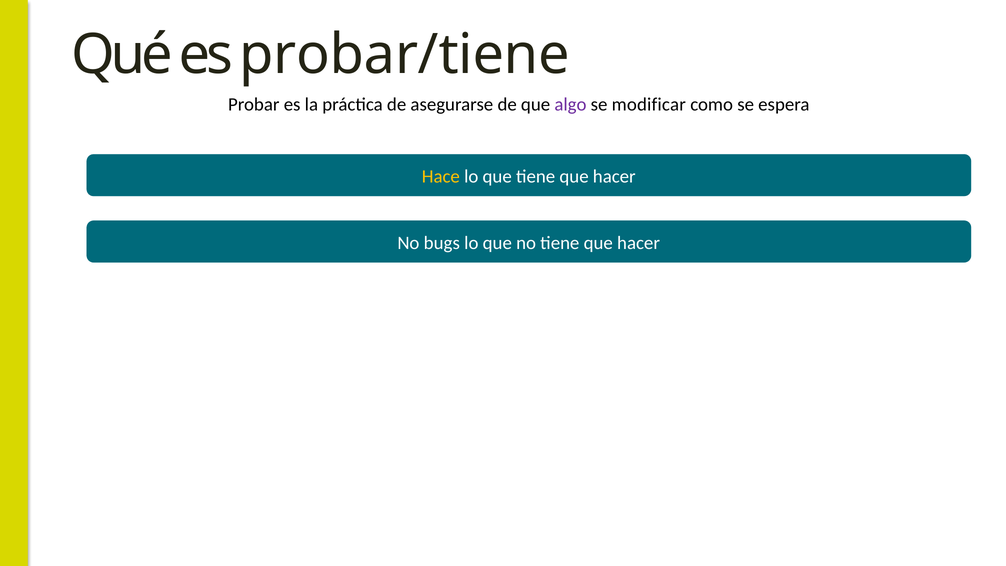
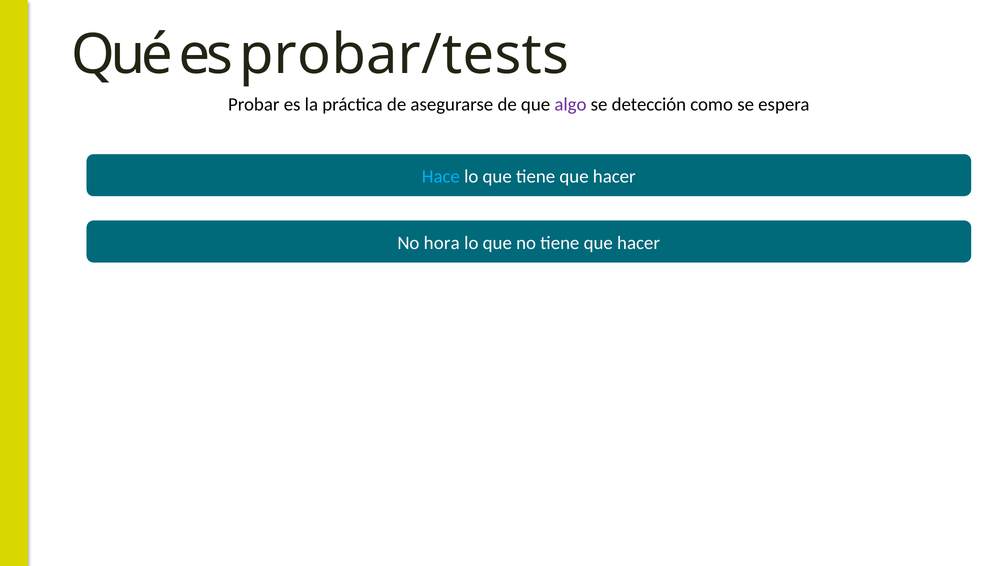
probar/tiene: probar/tiene -> probar/tests (404, 55)
modificar: modificar -> detección (649, 105)
Hace colour: yellow -> light blue (441, 176)
bugs: bugs -> hora (442, 243)
